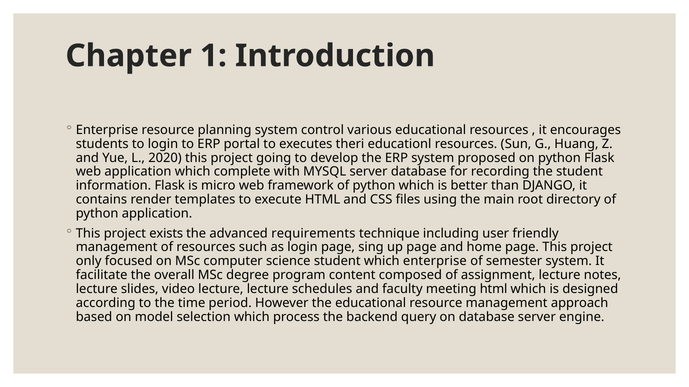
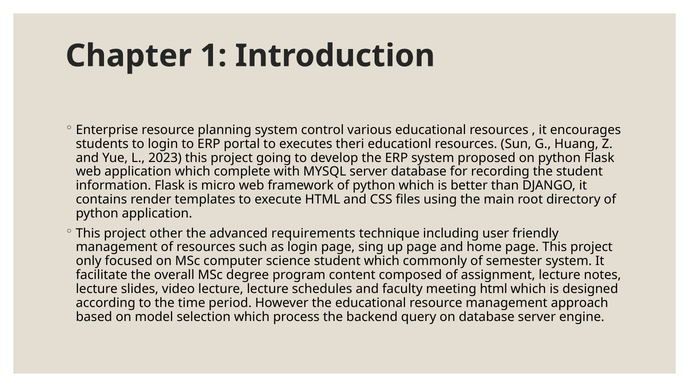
2020: 2020 -> 2023 (165, 158)
exists: exists -> other (166, 234)
which enterprise: enterprise -> commonly (435, 262)
